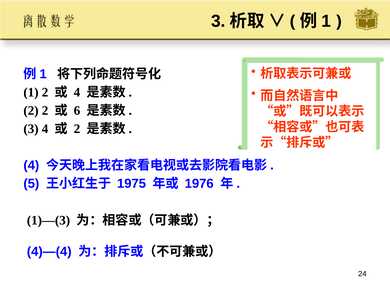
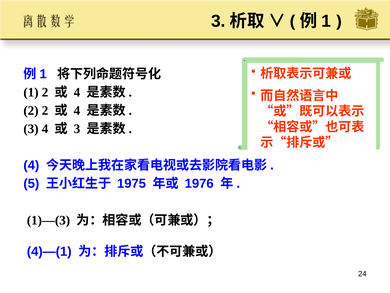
6: 6 -> 4 (77, 110)
2: 2 -> 3 (77, 129)
4)—(4: 4)—(4 -> 4)—(1 (49, 251)
